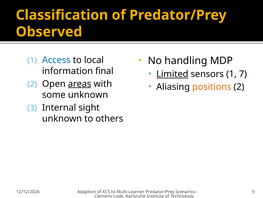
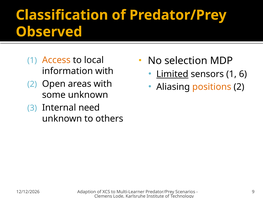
handling: handling -> selection (186, 60)
Access colour: blue -> orange (56, 60)
information final: final -> with (104, 71)
7: 7 -> 6 (243, 74)
areas underline: present -> none (80, 83)
sight: sight -> need (89, 107)
